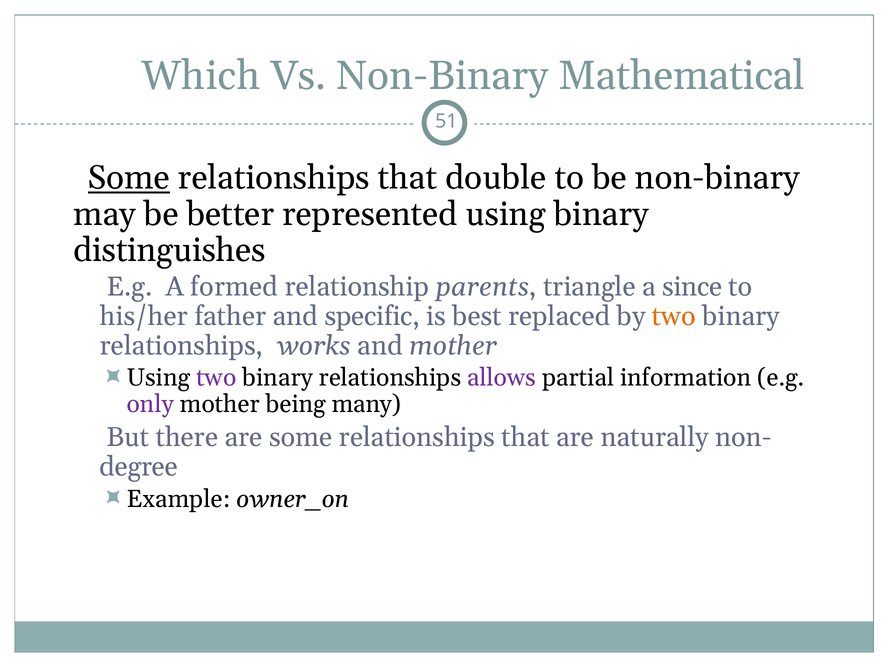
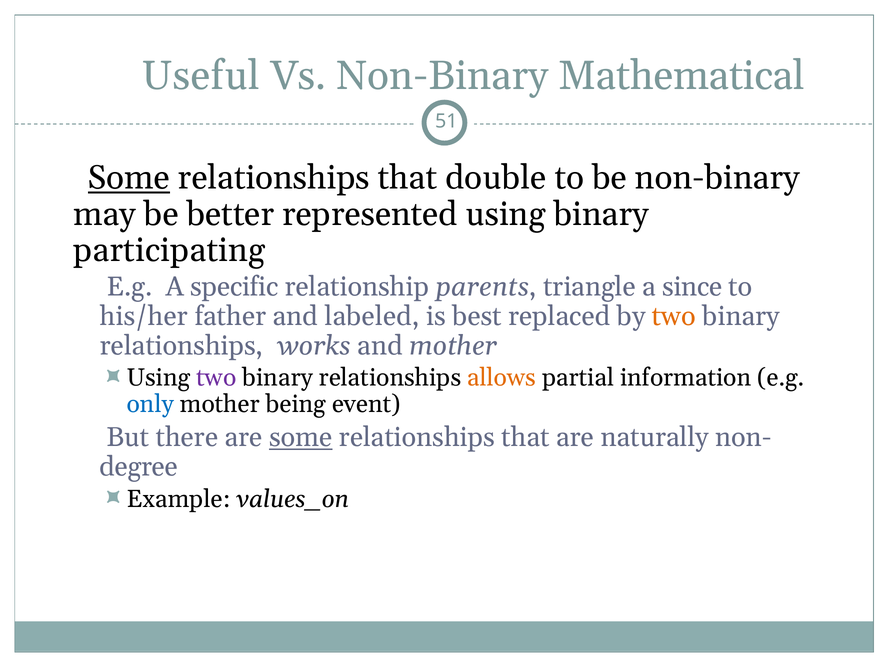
Which: Which -> Useful (201, 76)
distinguishes: distinguishes -> participating (169, 250)
formed: formed -> specific (234, 287)
specific: specific -> labeled (372, 316)
allows colour: purple -> orange (502, 378)
only colour: purple -> blue (150, 404)
many: many -> event (366, 404)
some underline: none -> present (301, 437)
owner_on: owner_on -> values_on (293, 499)
